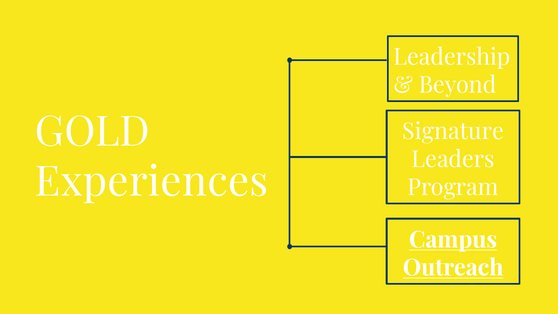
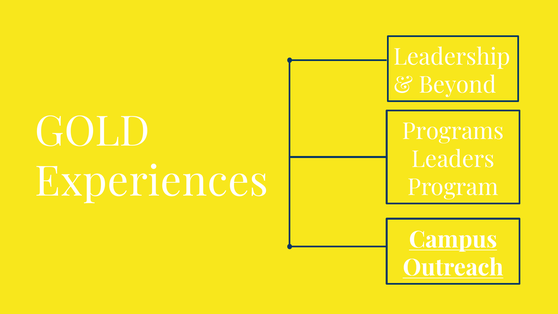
Signature: Signature -> Programs (453, 132)
